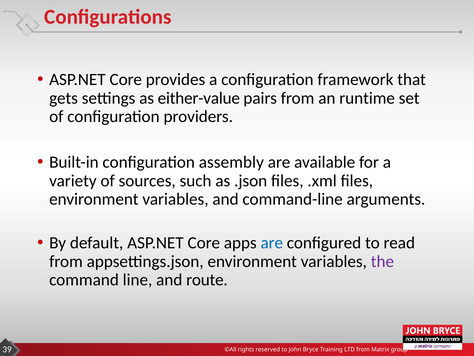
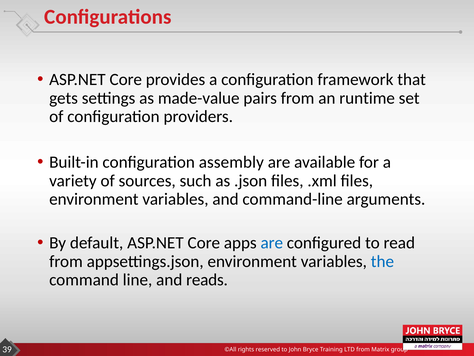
either-value: either-value -> made-value (199, 98)
the colour: purple -> blue (382, 261)
route: route -> reads (207, 279)
